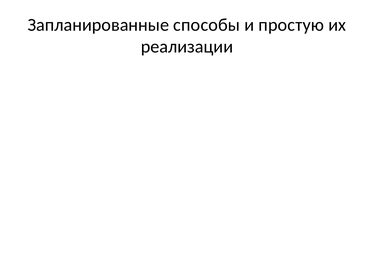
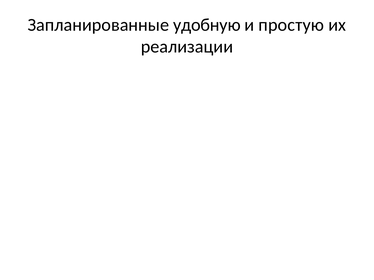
способы: способы -> удобную (207, 25)
